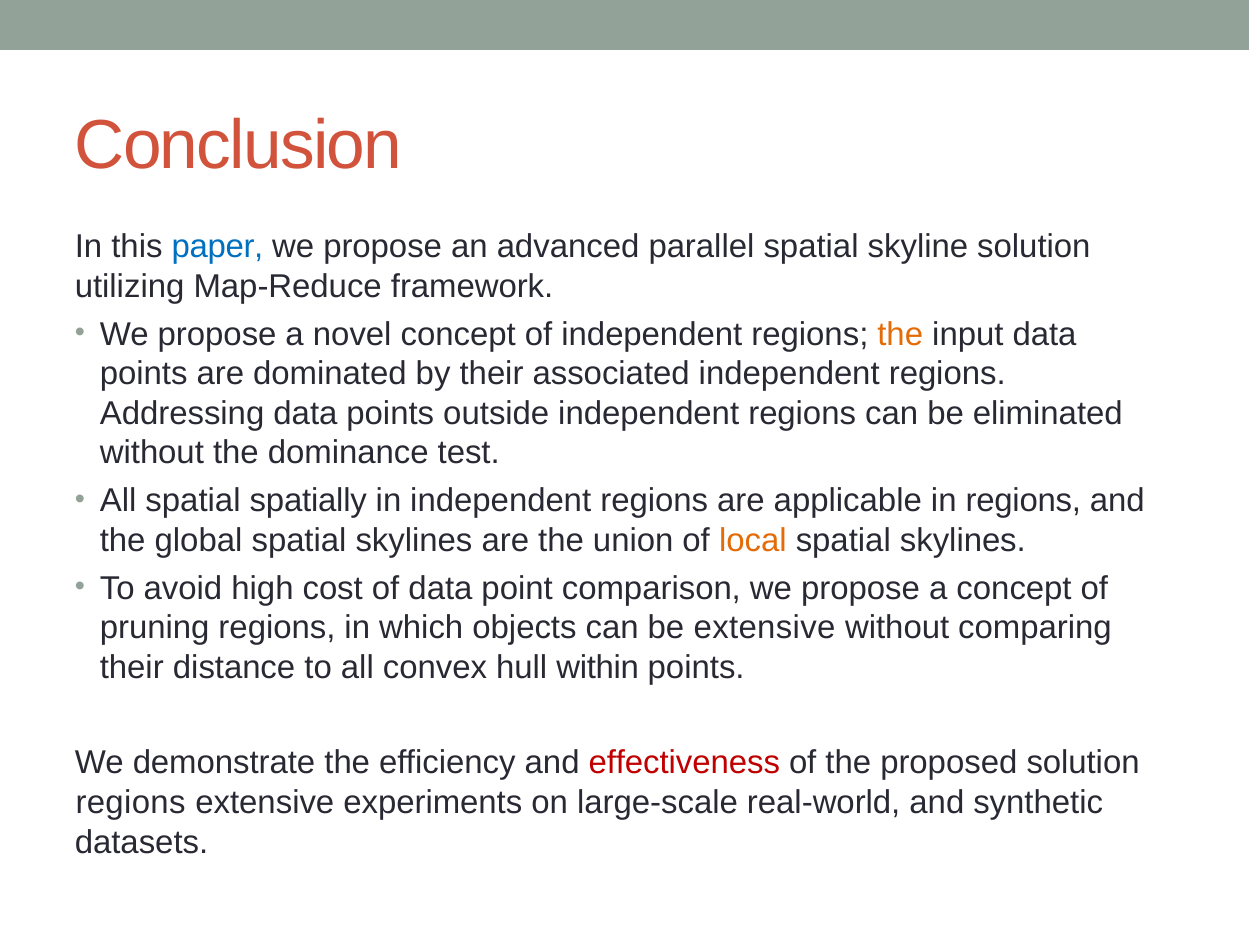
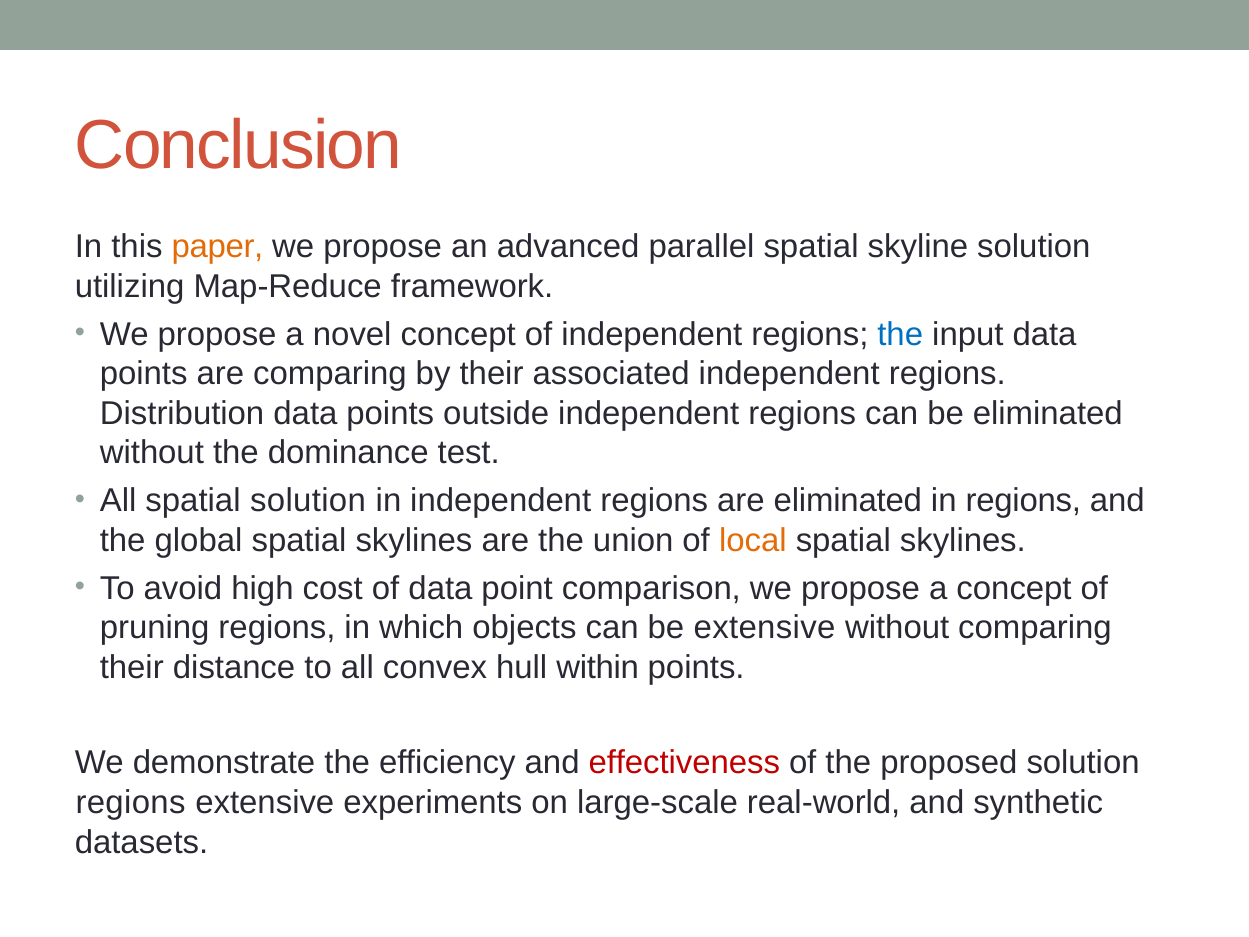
paper colour: blue -> orange (217, 247)
the colour: orange -> blue (900, 334)
are dominated: dominated -> comparing (330, 374)
Addressing: Addressing -> Distribution (182, 413)
spatial spatially: spatially -> solution (308, 501)
are applicable: applicable -> eliminated (848, 501)
